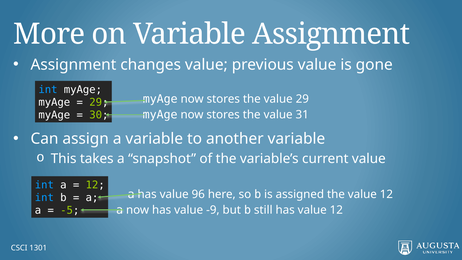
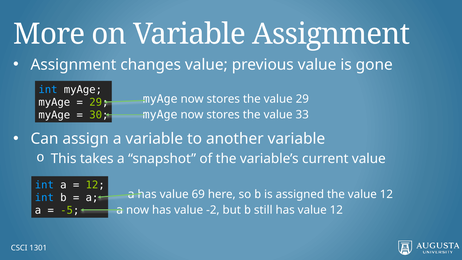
31: 31 -> 33 (302, 115)
96: 96 -> 69 (198, 194)
-9: -9 -> -2 (213, 210)
